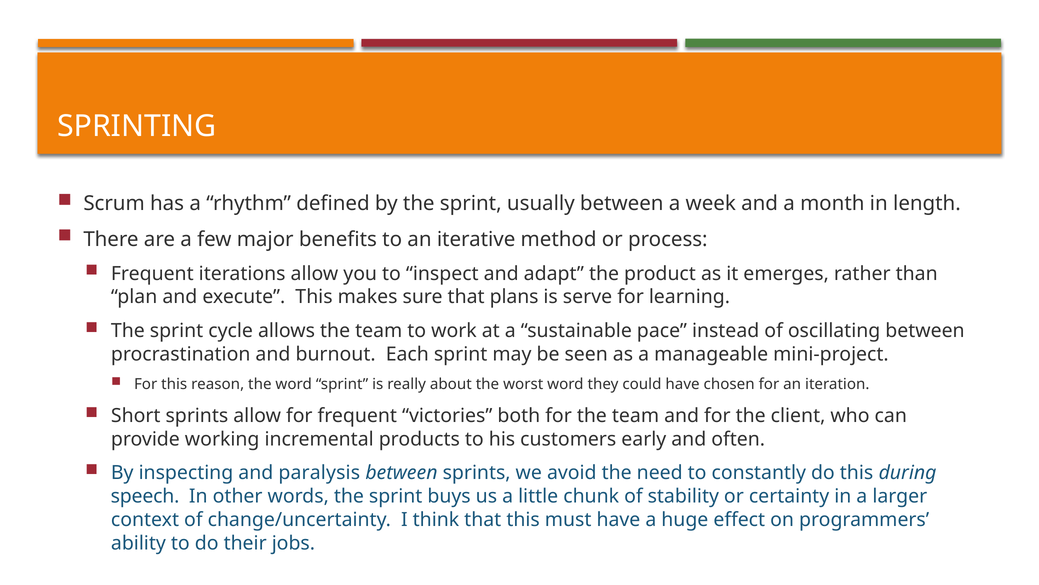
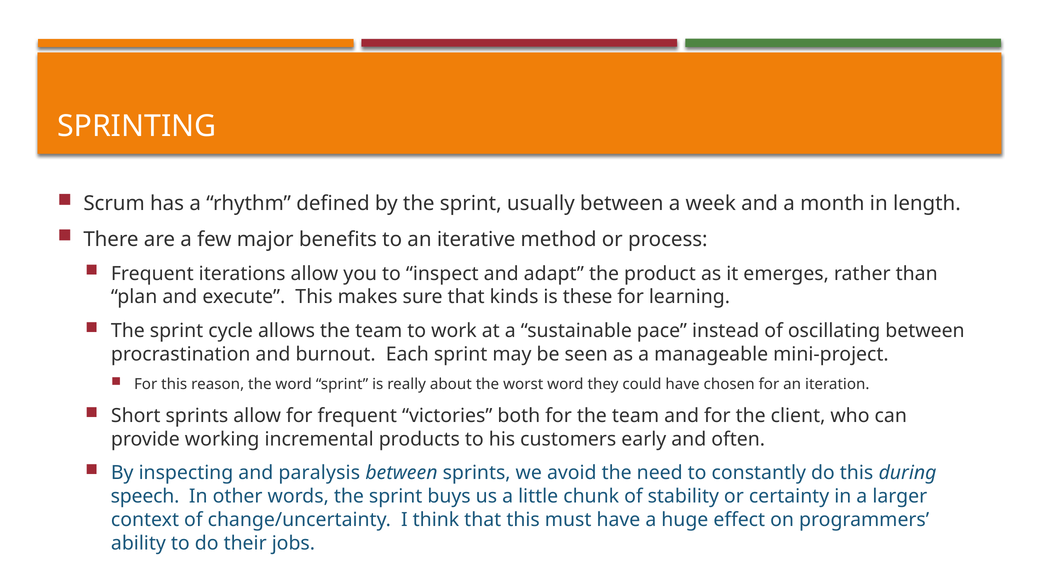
plans: plans -> kinds (514, 297)
serve: serve -> these (588, 297)
